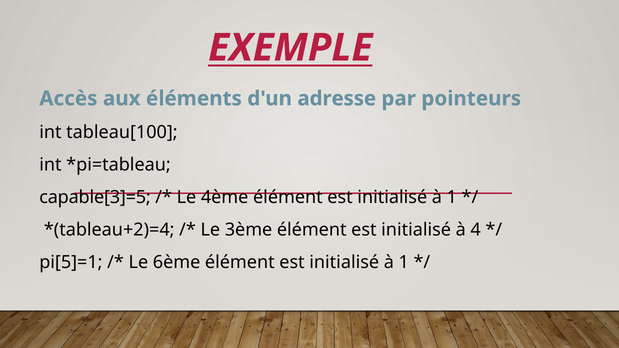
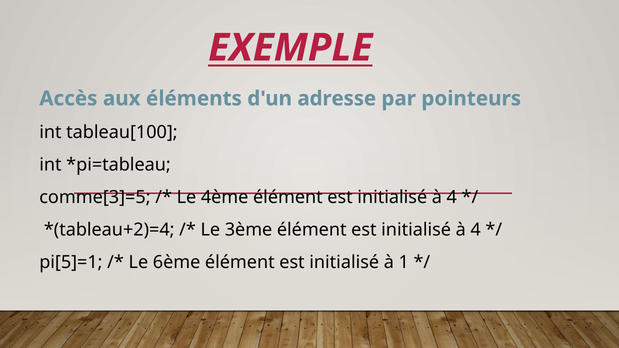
capable[3]=5: capable[3]=5 -> comme[3]=5 (95, 197)
1: 1 -> 4 (452, 197)
